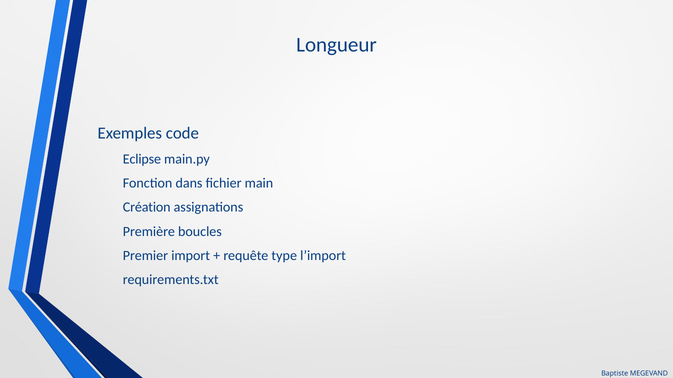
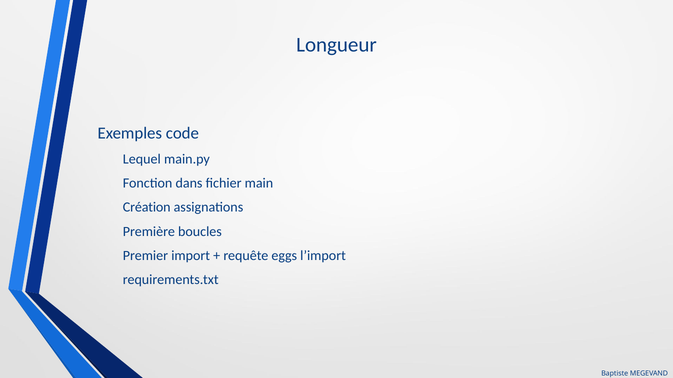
Eclipse: Eclipse -> Lequel (142, 159)
type: type -> eggs (284, 256)
